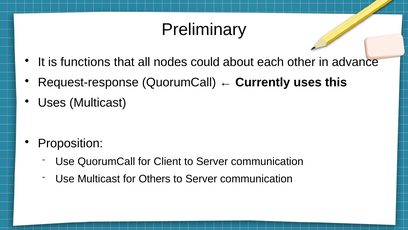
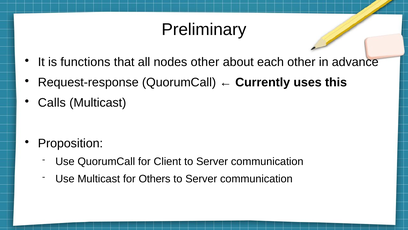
nodes could: could -> other (205, 62)
Uses: Uses -> Calls (52, 102)
